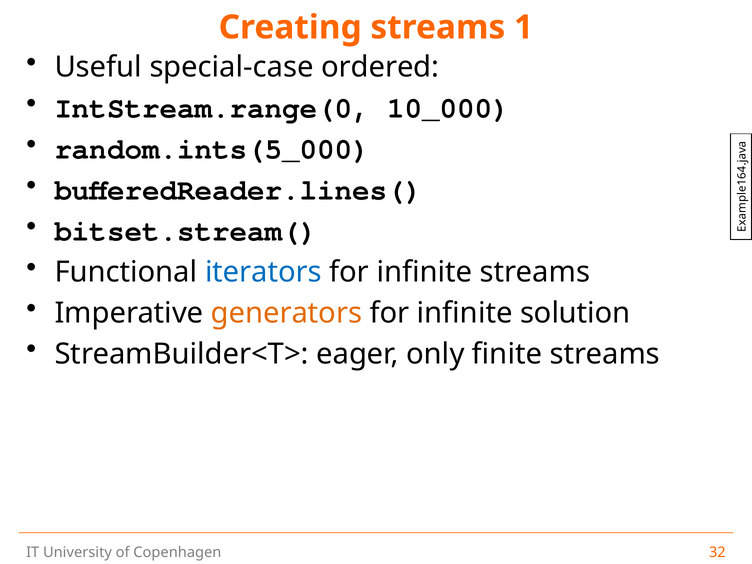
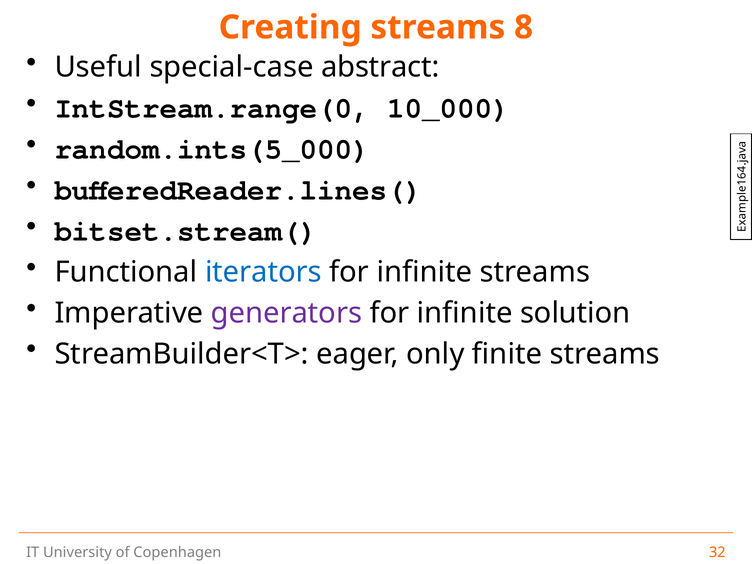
streams 1: 1 -> 8 (524, 27)
ordered: ordered -> abstract (380, 67)
generators colour: orange -> purple (286, 313)
